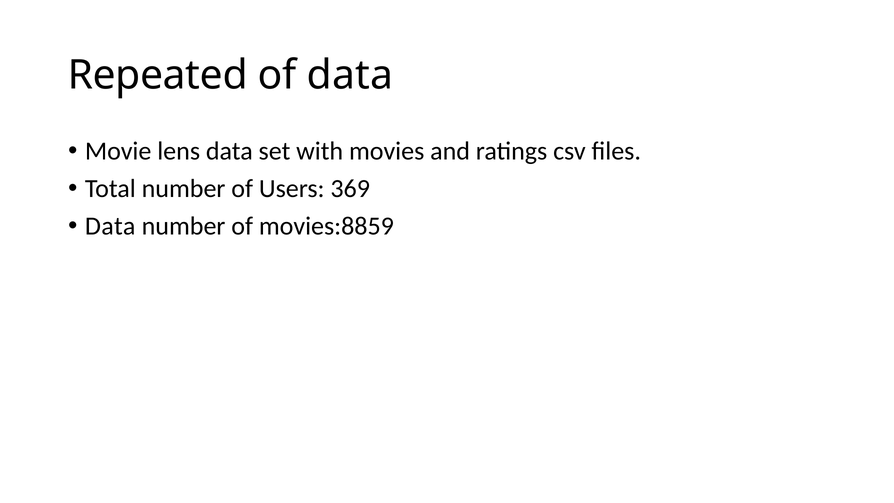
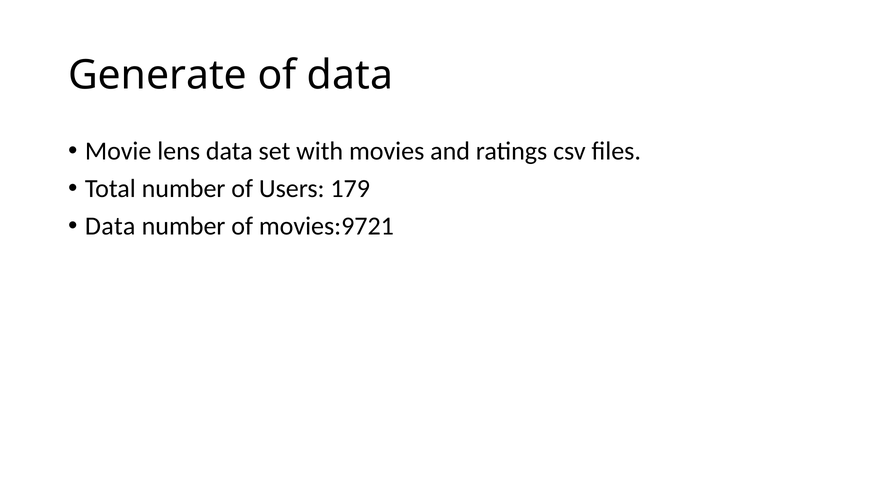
Repeated: Repeated -> Generate (158, 75)
369: 369 -> 179 (350, 189)
movies:8859: movies:8859 -> movies:9721 (326, 226)
